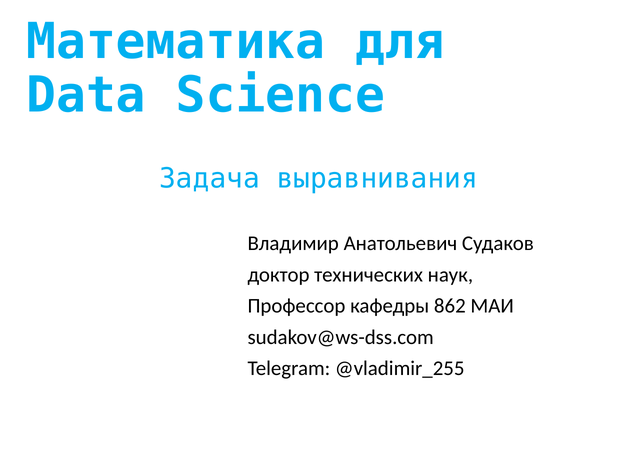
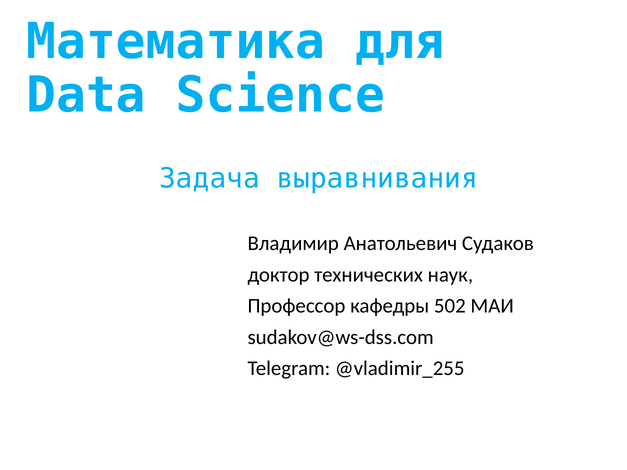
862: 862 -> 502 (450, 306)
